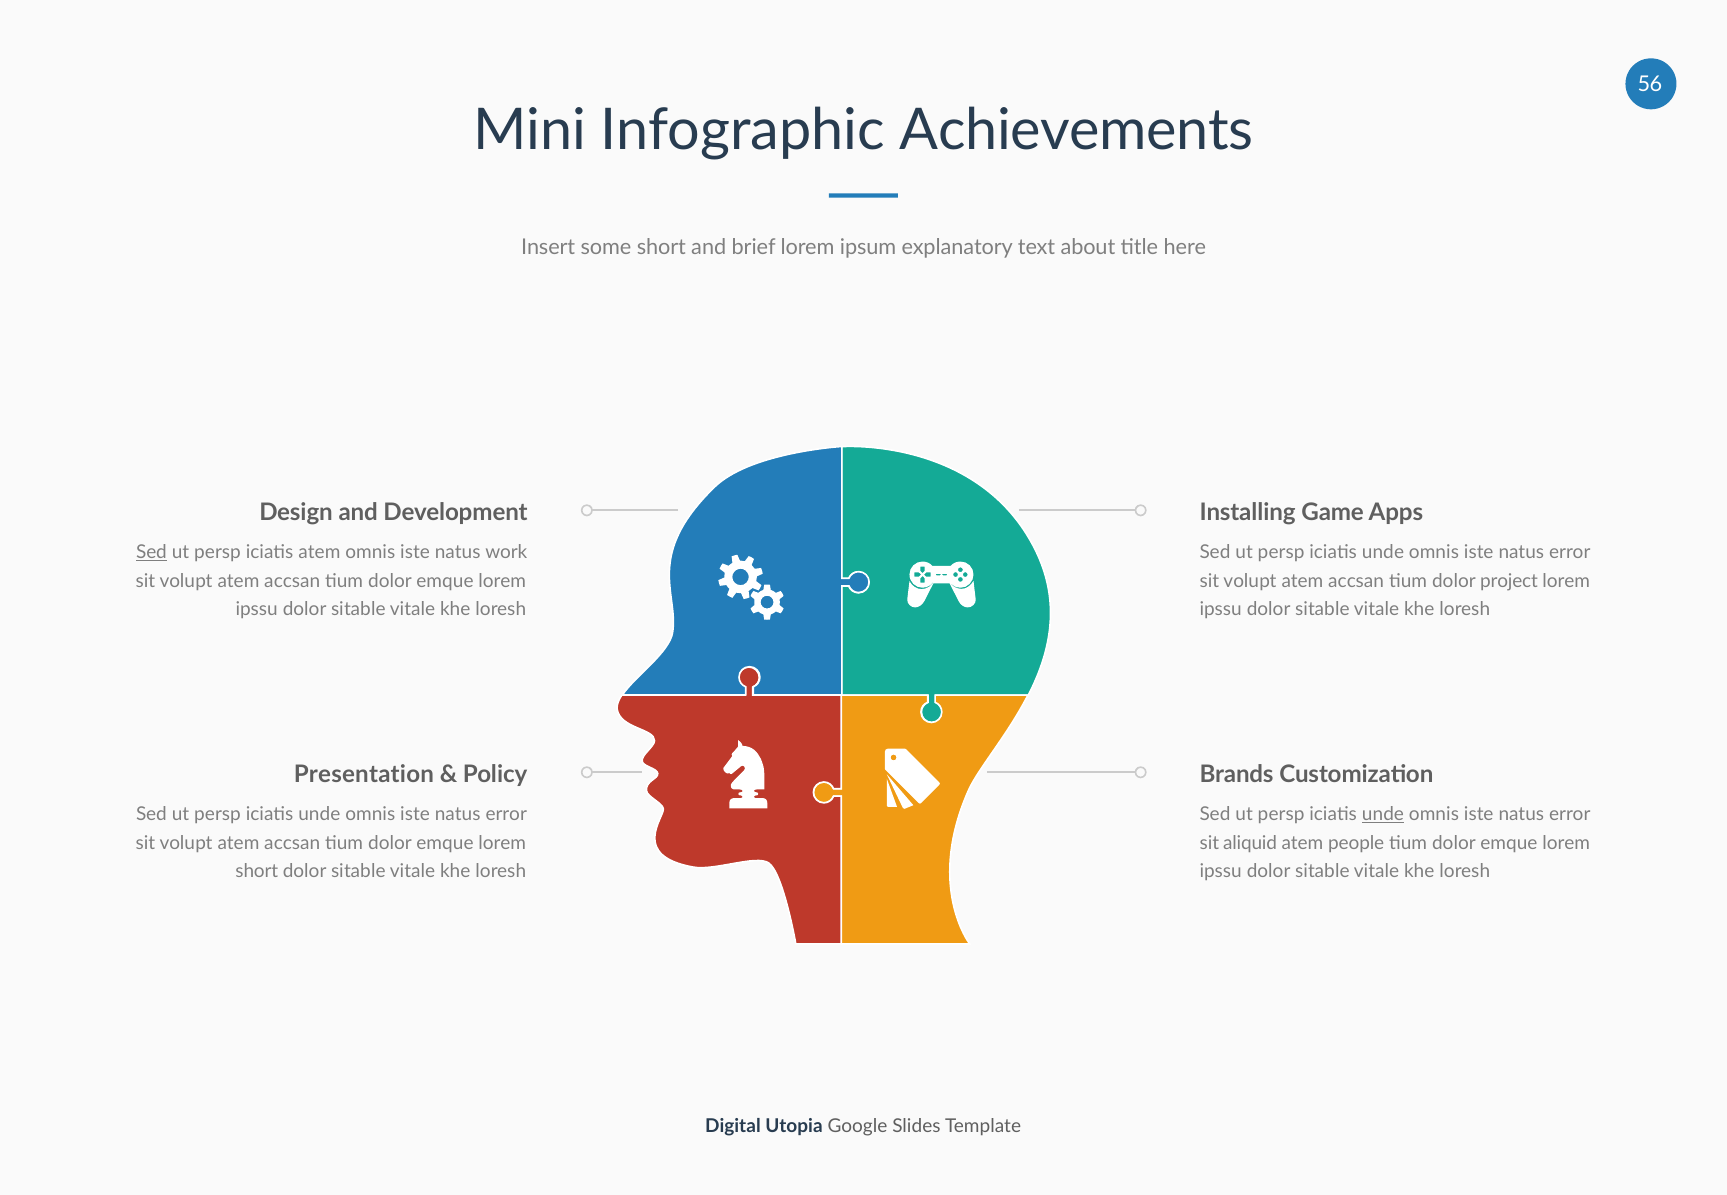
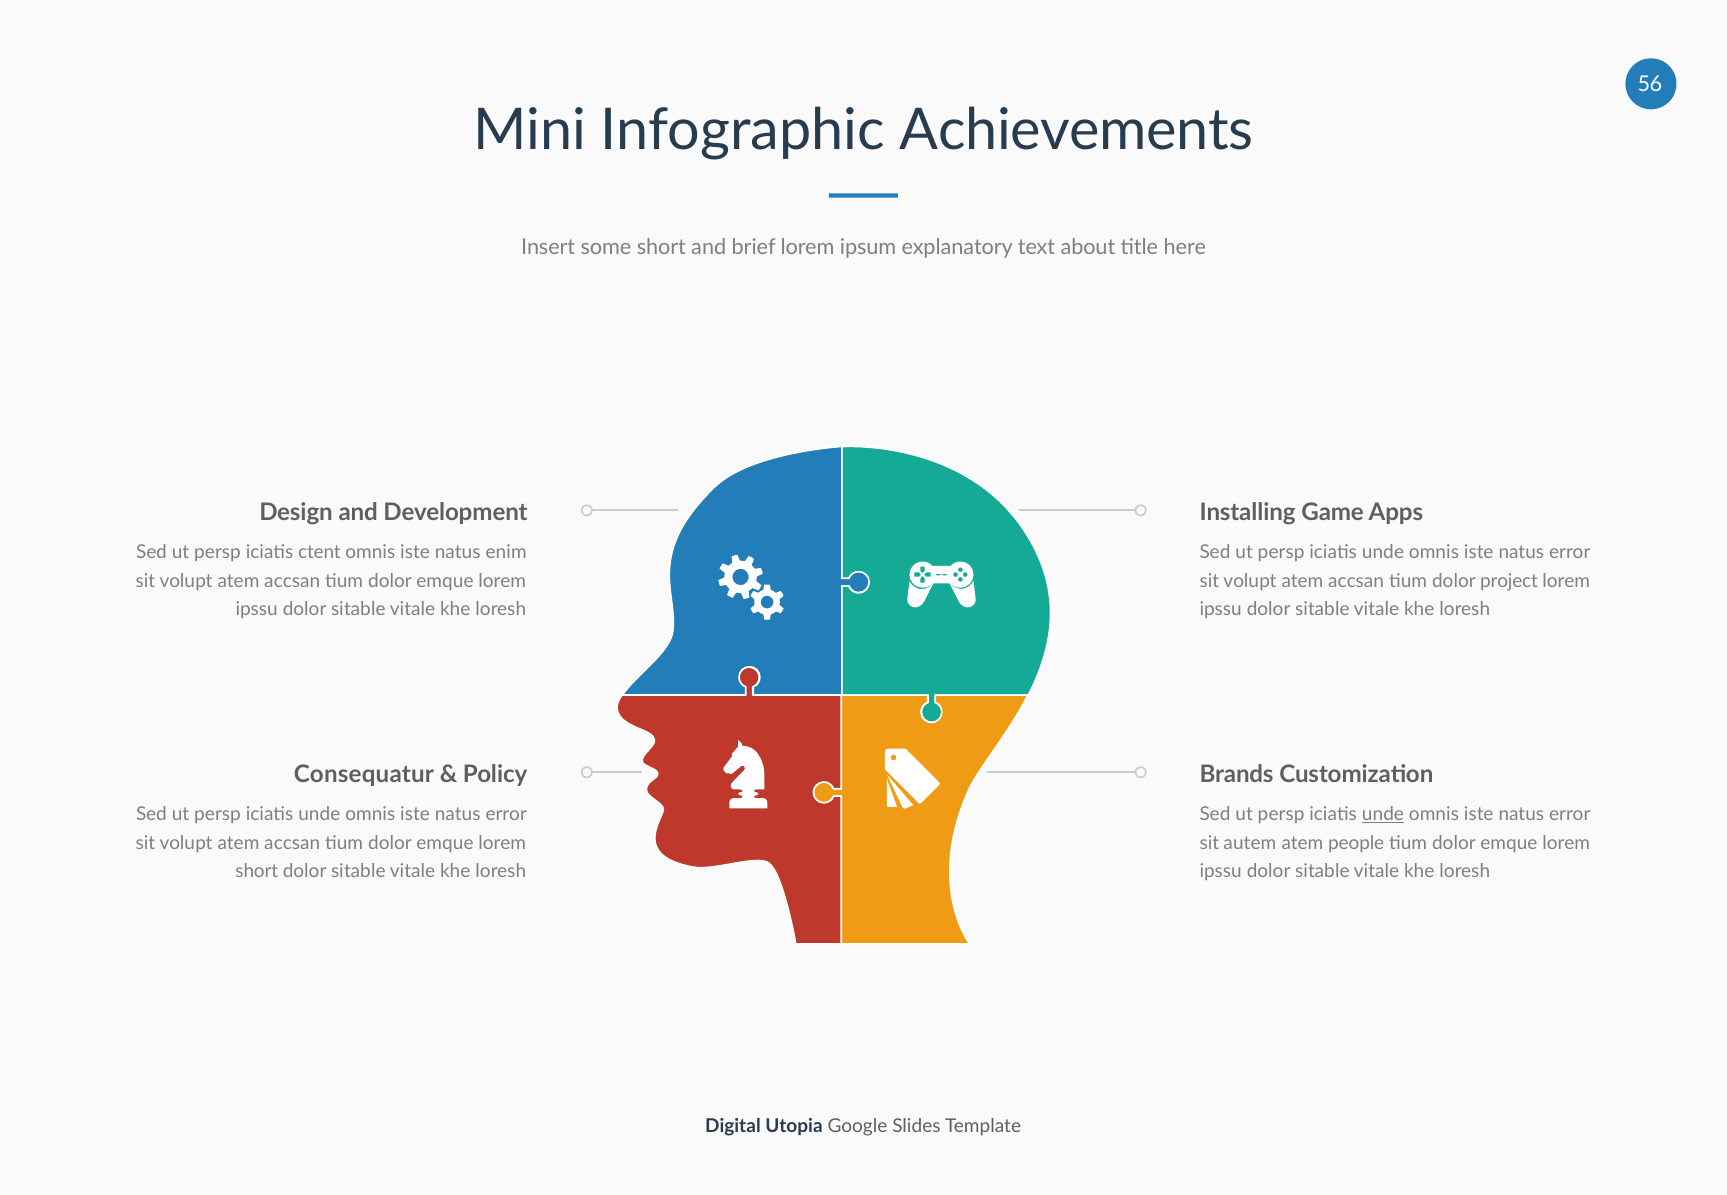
Sed underline: present -> none (151, 552)
iciatis atem: atem -> ctent (319, 552)
work: work -> enim (506, 552)
Presentation: Presentation -> Consequatur (364, 775)
aliquid: aliquid -> autem (1250, 843)
